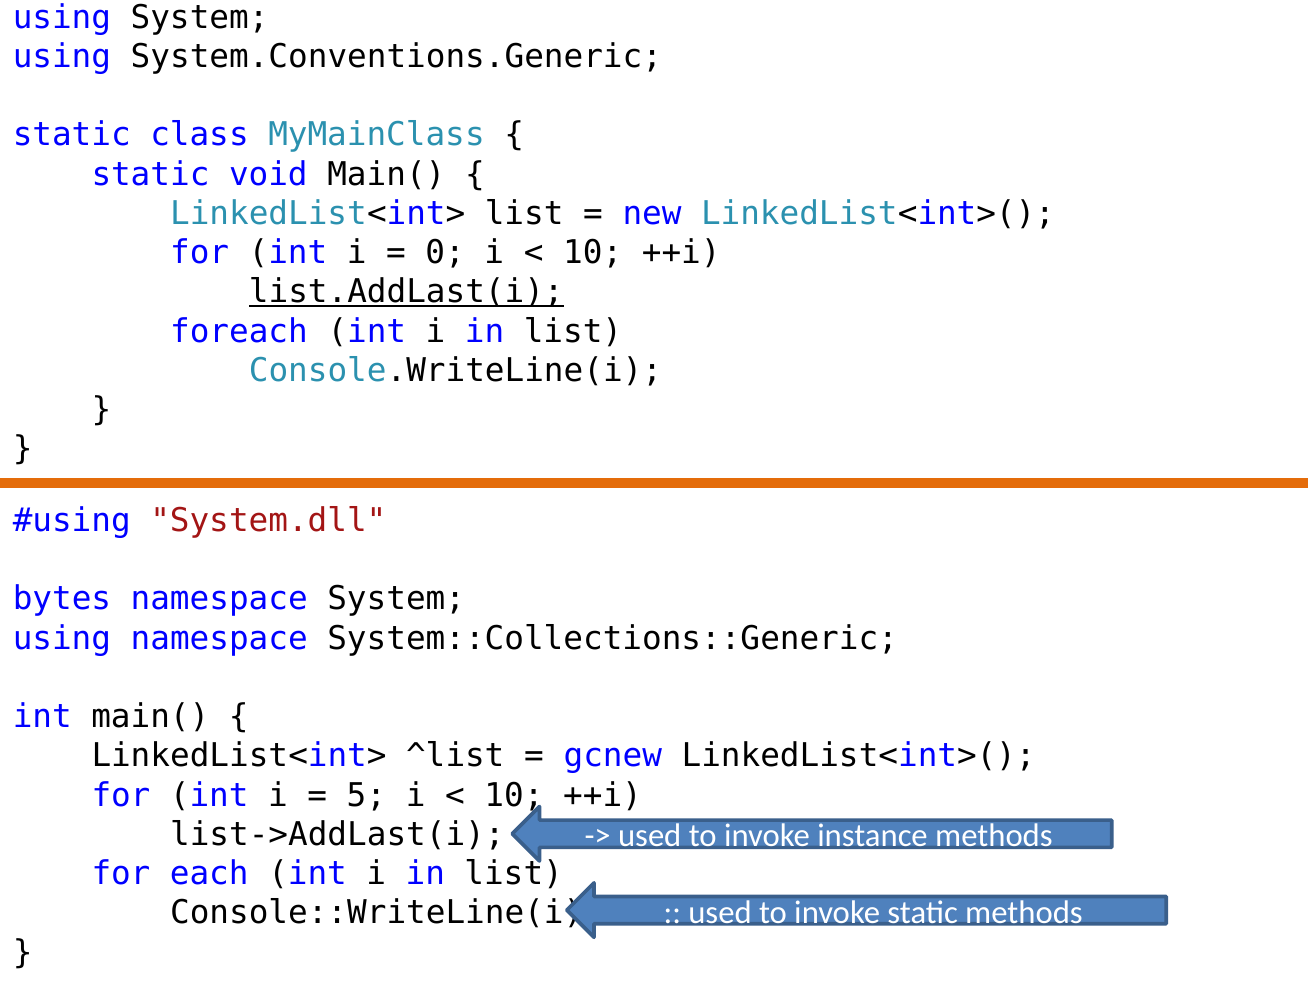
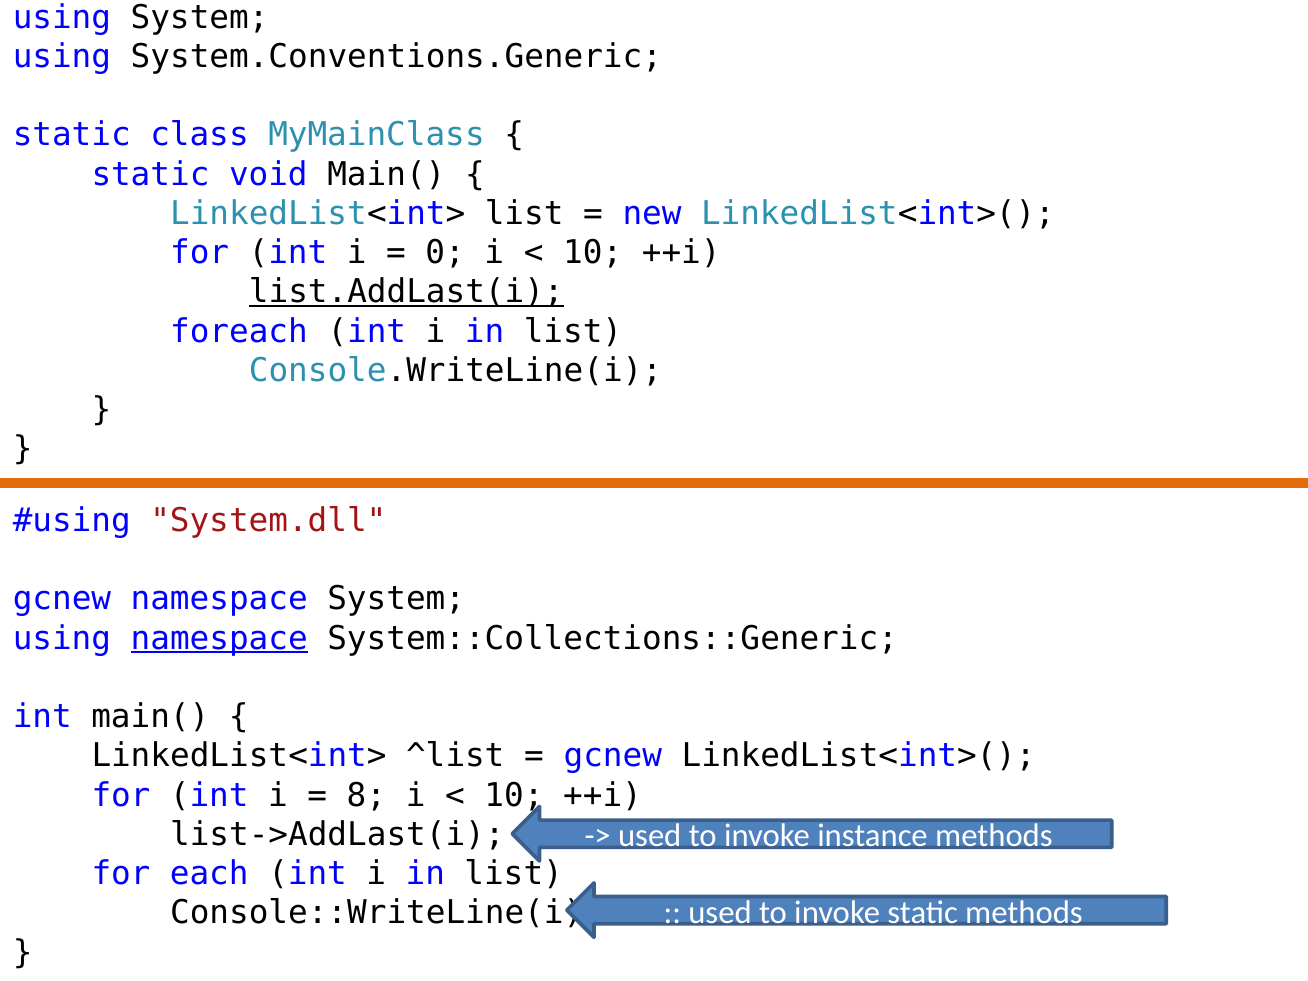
bytes: bytes -> gcnew (62, 599)
namespace underline: none -> present (219, 638)
5: 5 -> 8 (366, 795)
